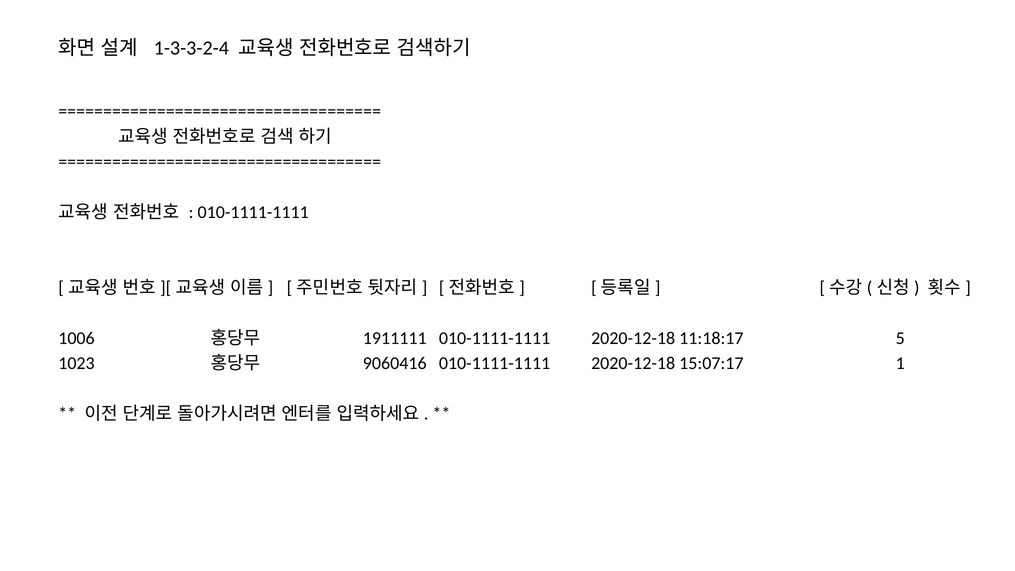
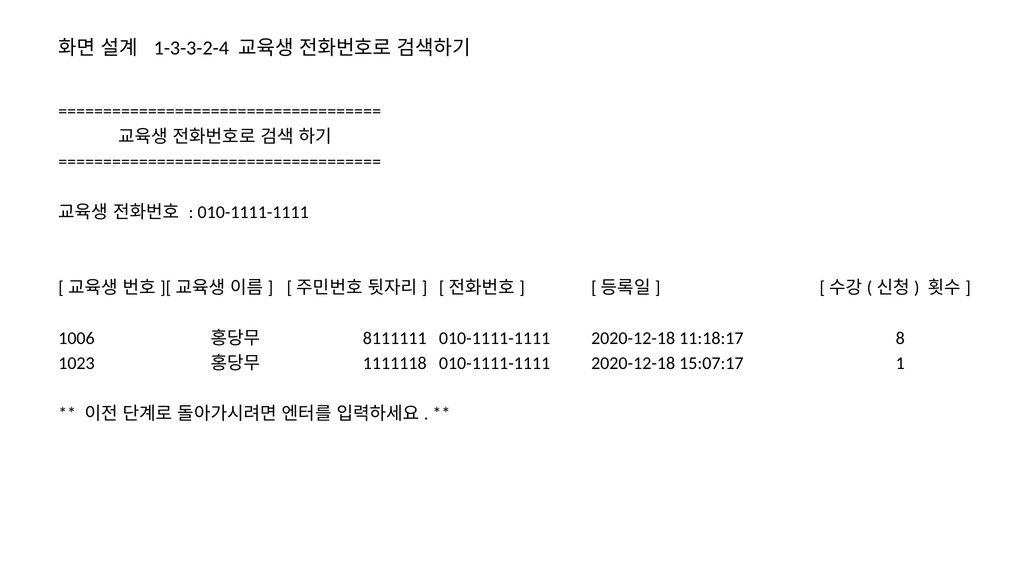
1911111: 1911111 -> 8111111 (395, 338)
5: 5 -> 8 (900, 338)
9060416: 9060416 -> 1111118 (395, 363)
